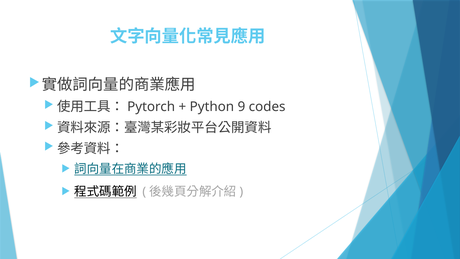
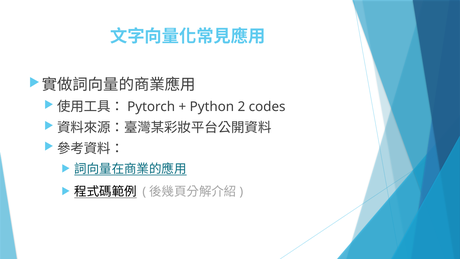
9: 9 -> 2 (241, 107)
